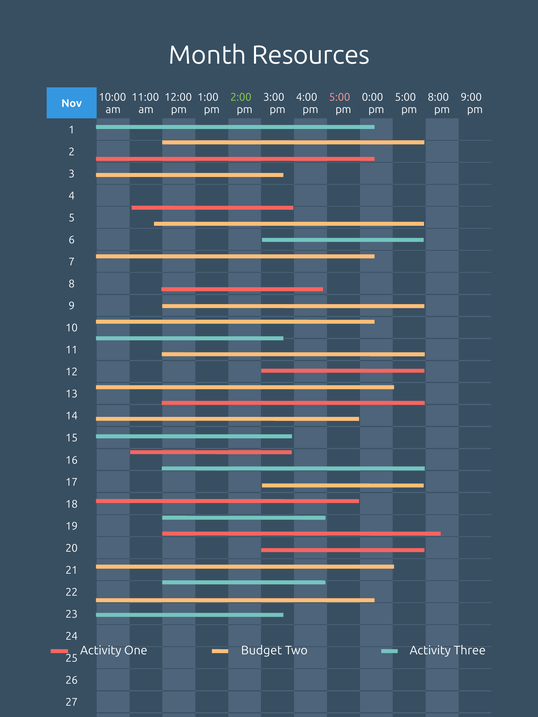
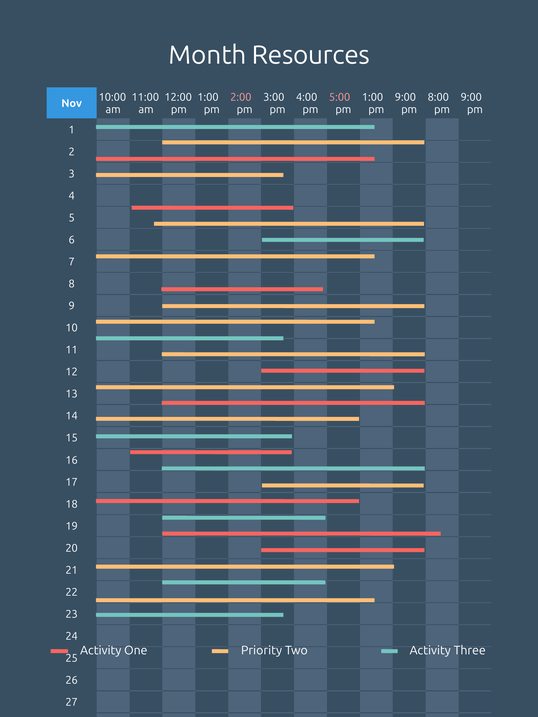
2:00 colour: light green -> pink (241, 97)
0:00: 0:00 -> 1:00 (372, 97)
5:00: 5:00 -> 9:00 (405, 97)
Budget: Budget -> Priority (262, 651)
